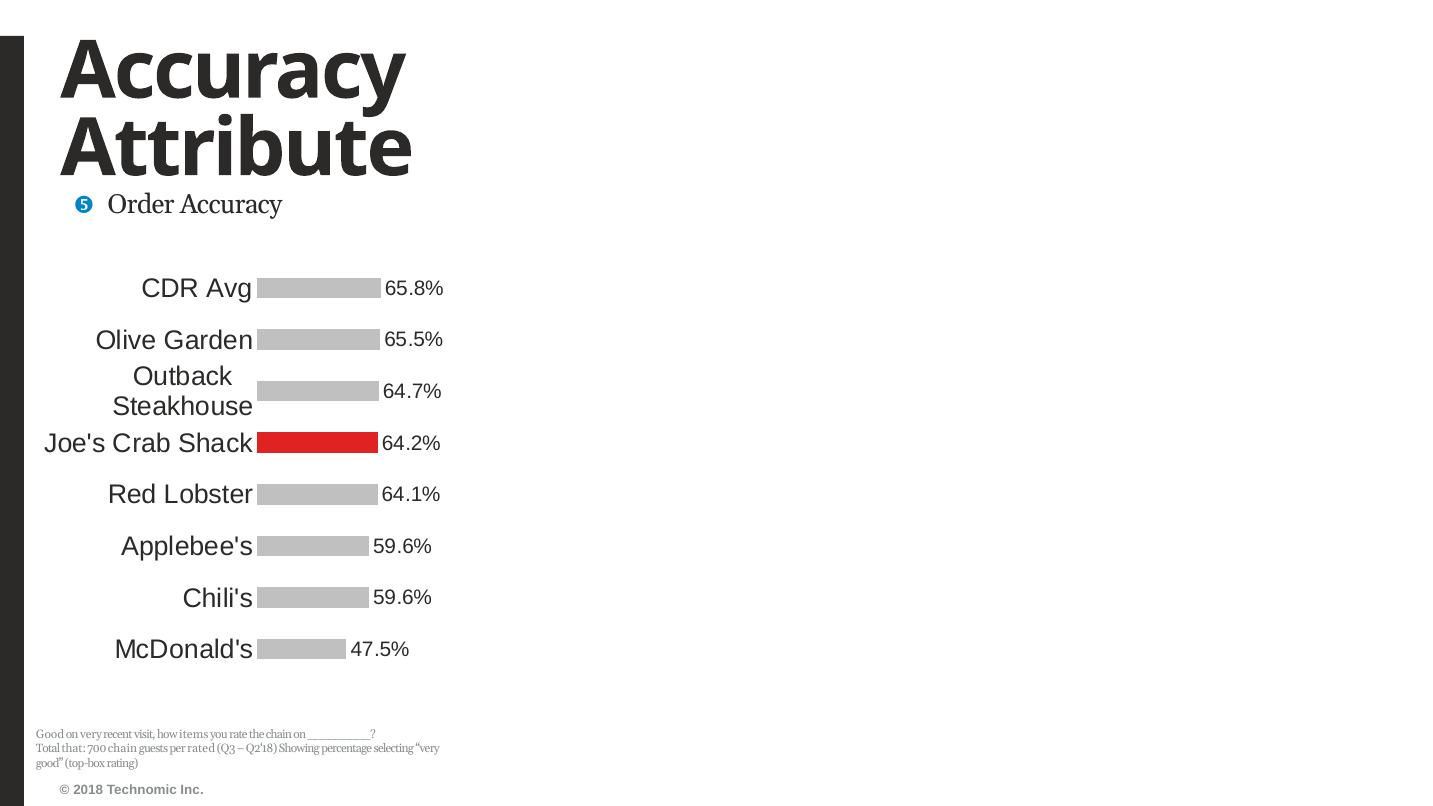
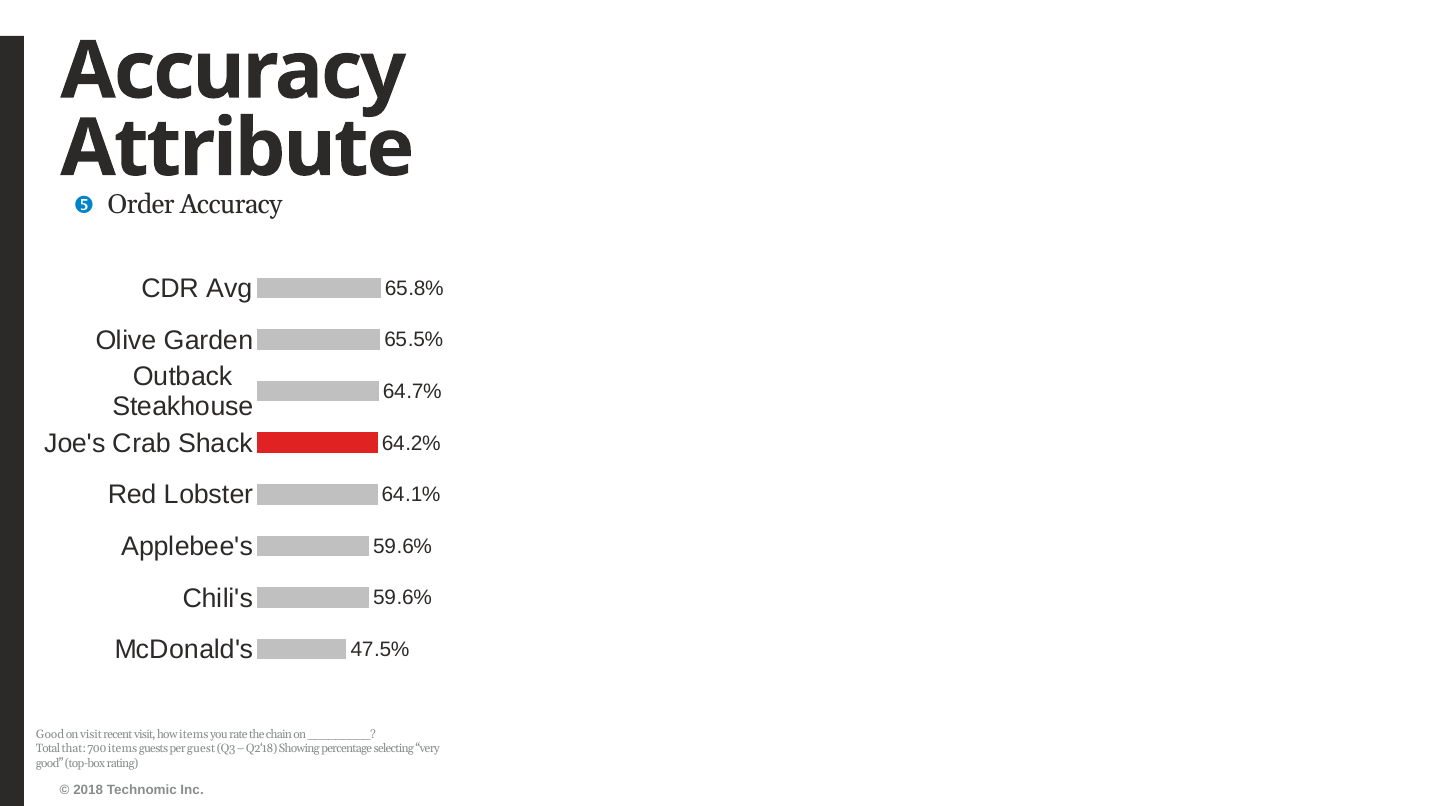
on very: very -> visit (91, 735)
700 chain: chain -> items (123, 749)
rated: rated -> guest (201, 749)
